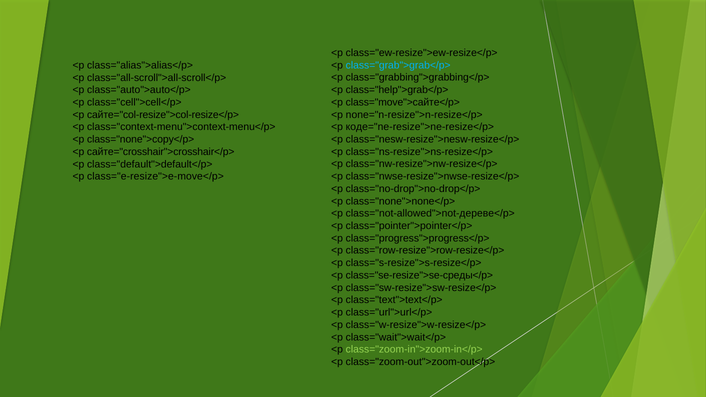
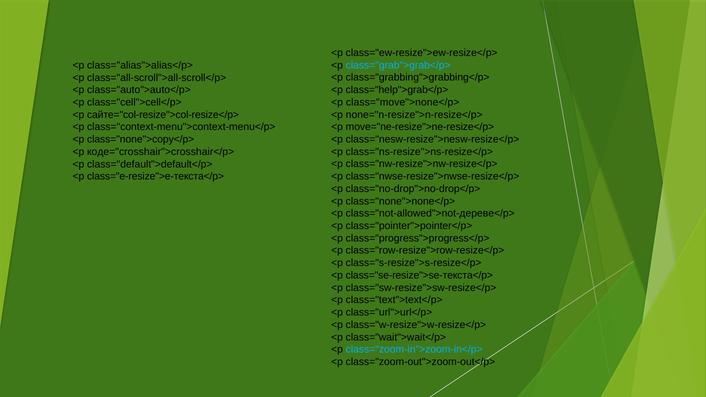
class="move">сайте</p>: class="move">сайте</p> -> class="move">none</p> (403, 102)
коде="ne-resize">ne-resize</p>: коде="ne-resize">ne-resize</p> -> move="ne-resize">ne-resize</p> (420, 127)
сайте="crosshair">crosshair</p>: сайте="crosshair">crosshair</p> -> коде="crosshair">crosshair</p> (161, 152)
class="e-resize">e-move</p>: class="e-resize">e-move</p> -> class="e-resize">e-текста</p> (156, 177)
class="se-resize">se-среды</p>: class="se-resize">se-среды</p> -> class="se-resize">se-текста</p> (419, 275)
class="zoom-in">zoom-in</p> colour: light green -> light blue (414, 350)
